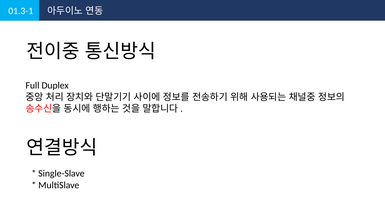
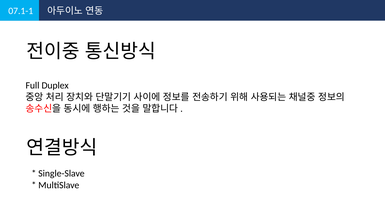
01.3-1: 01.3-1 -> 07.1-1 (21, 11)
